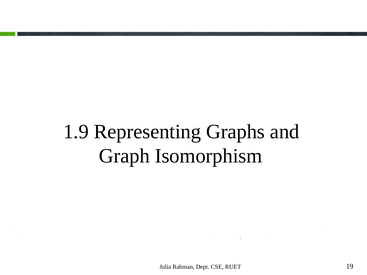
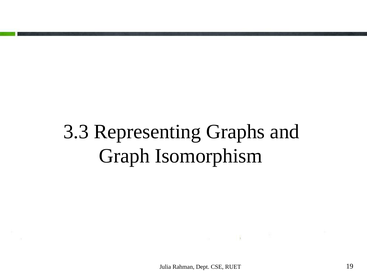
1.9: 1.9 -> 3.3 (76, 132)
